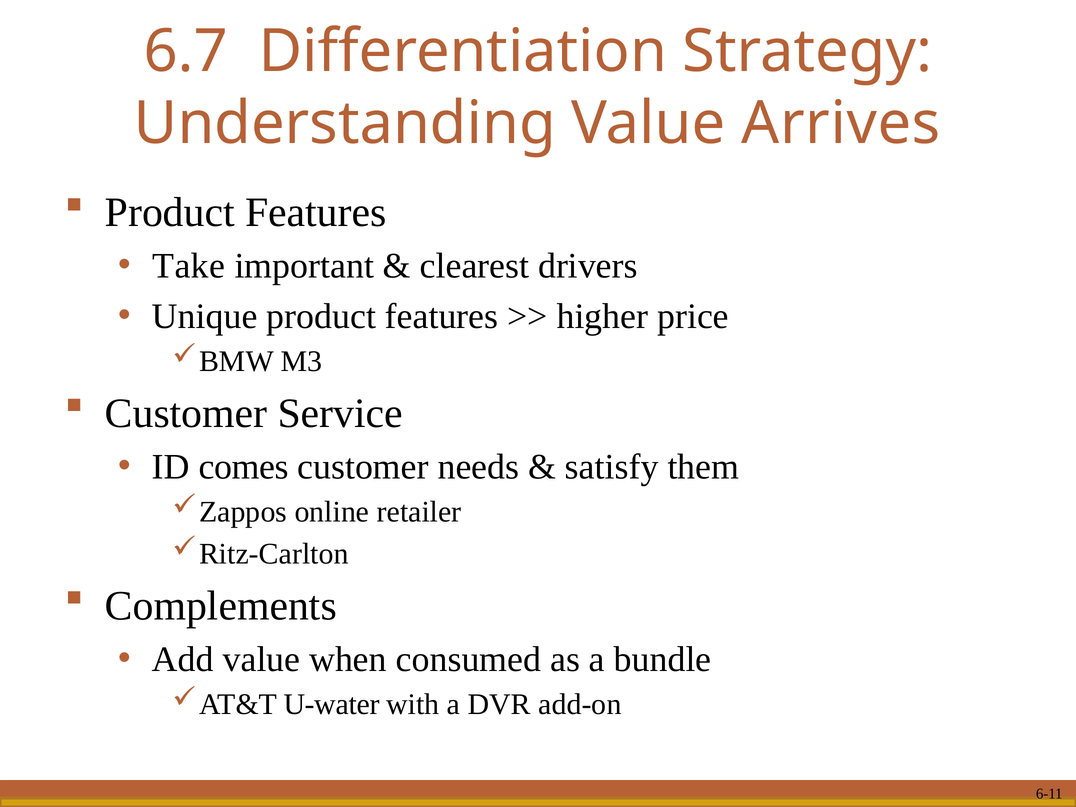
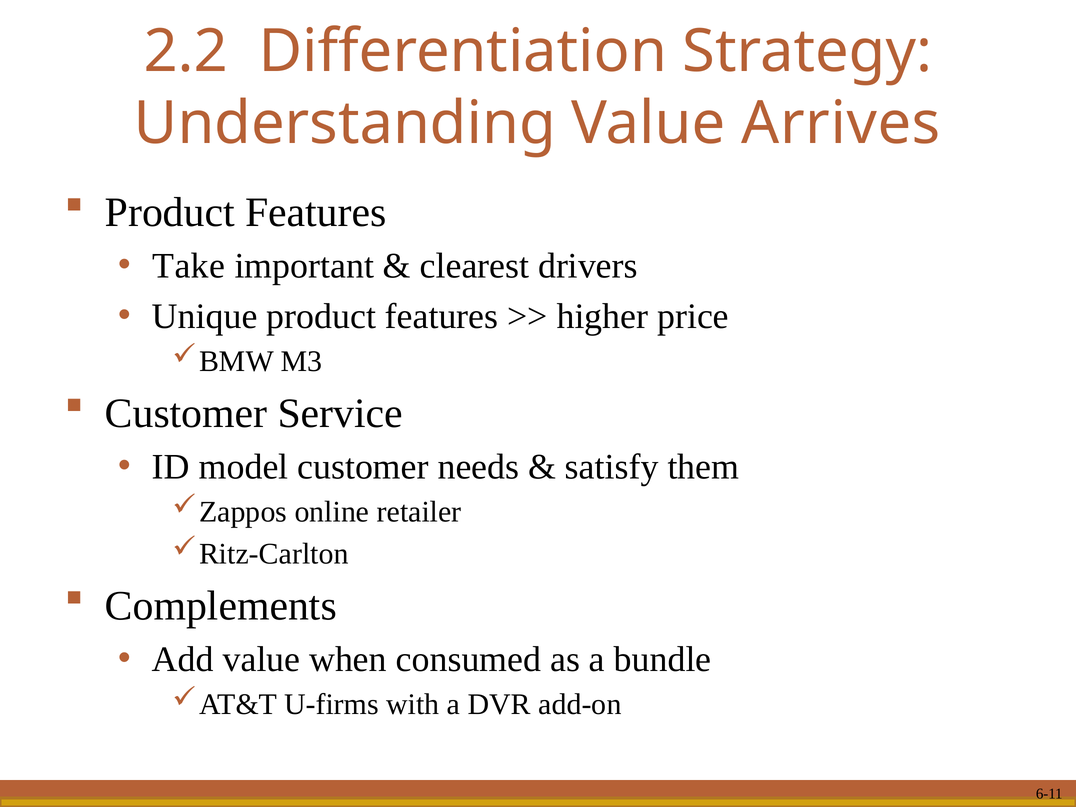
6.7: 6.7 -> 2.2 (186, 52)
comes: comes -> model (244, 467)
U-water: U-water -> U-firms (331, 704)
